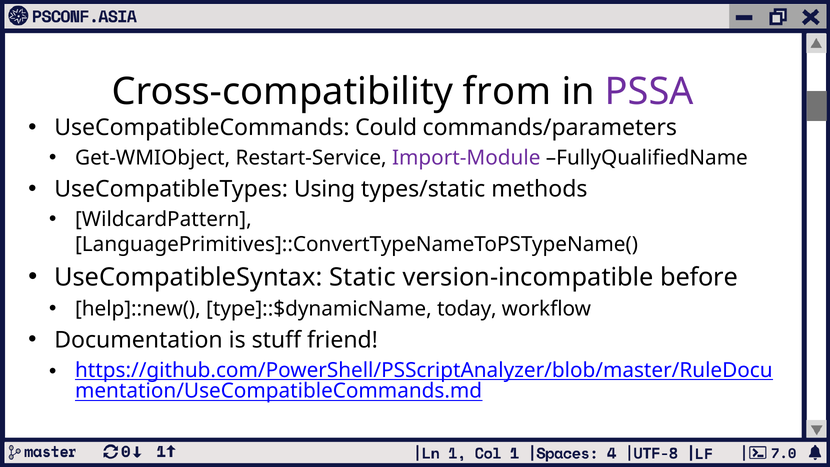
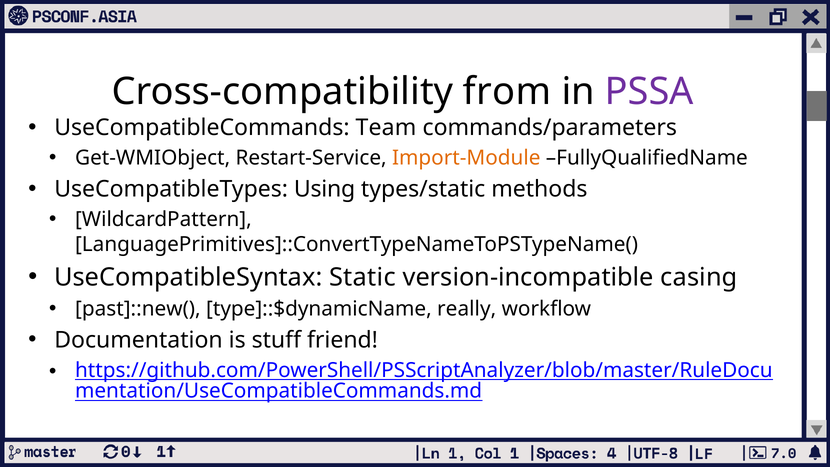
Could: Could -> Team (386, 128)
Import-Module colour: purple -> orange (466, 158)
before: before -> casing (699, 277)
help]::new(: help]::new( -> past]::new( (138, 309)
today: today -> really (467, 309)
